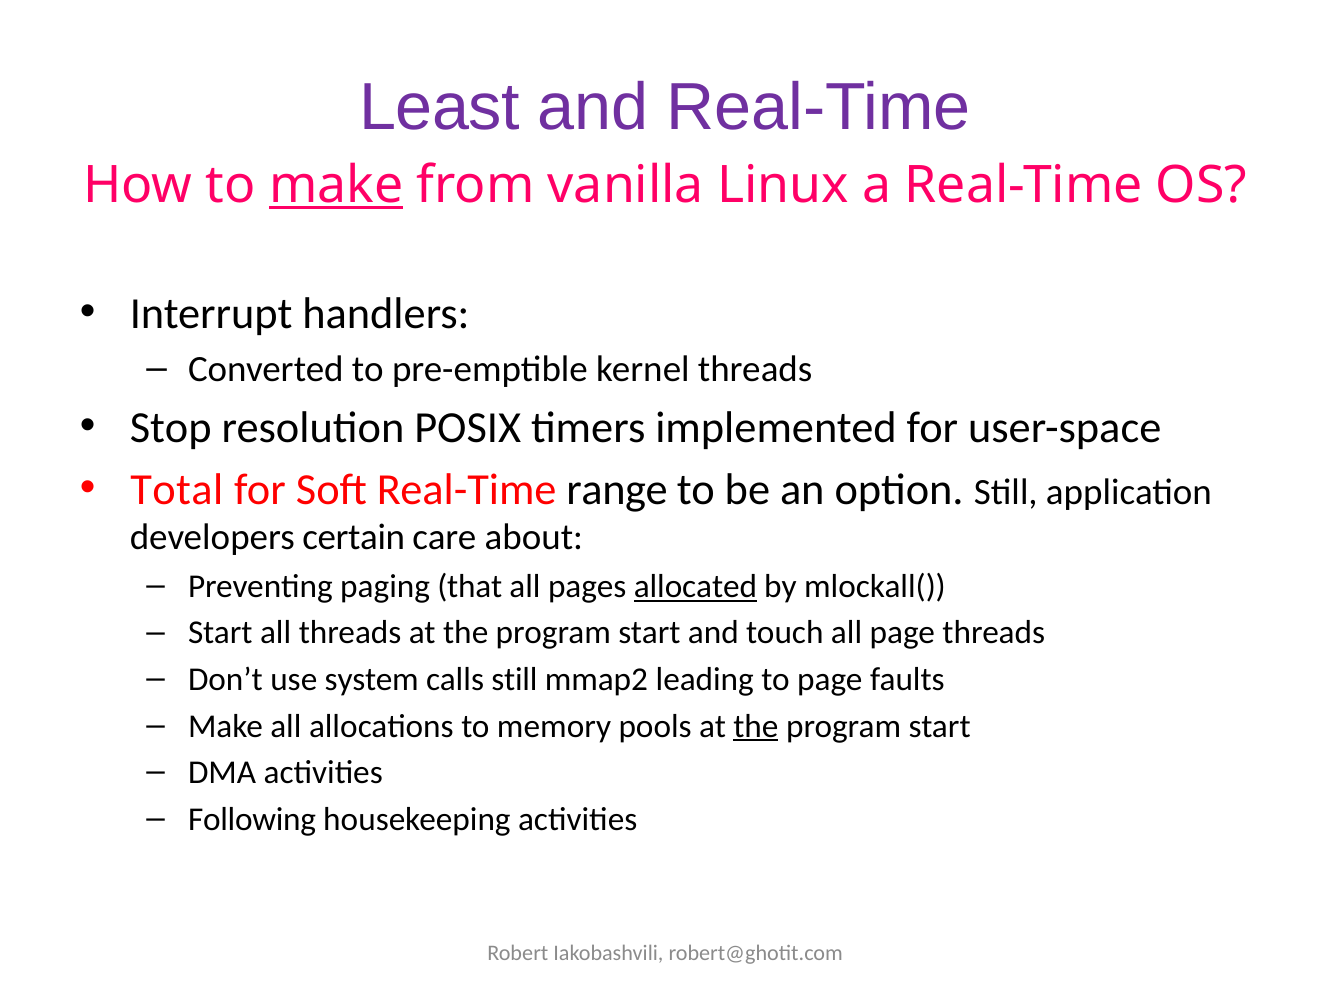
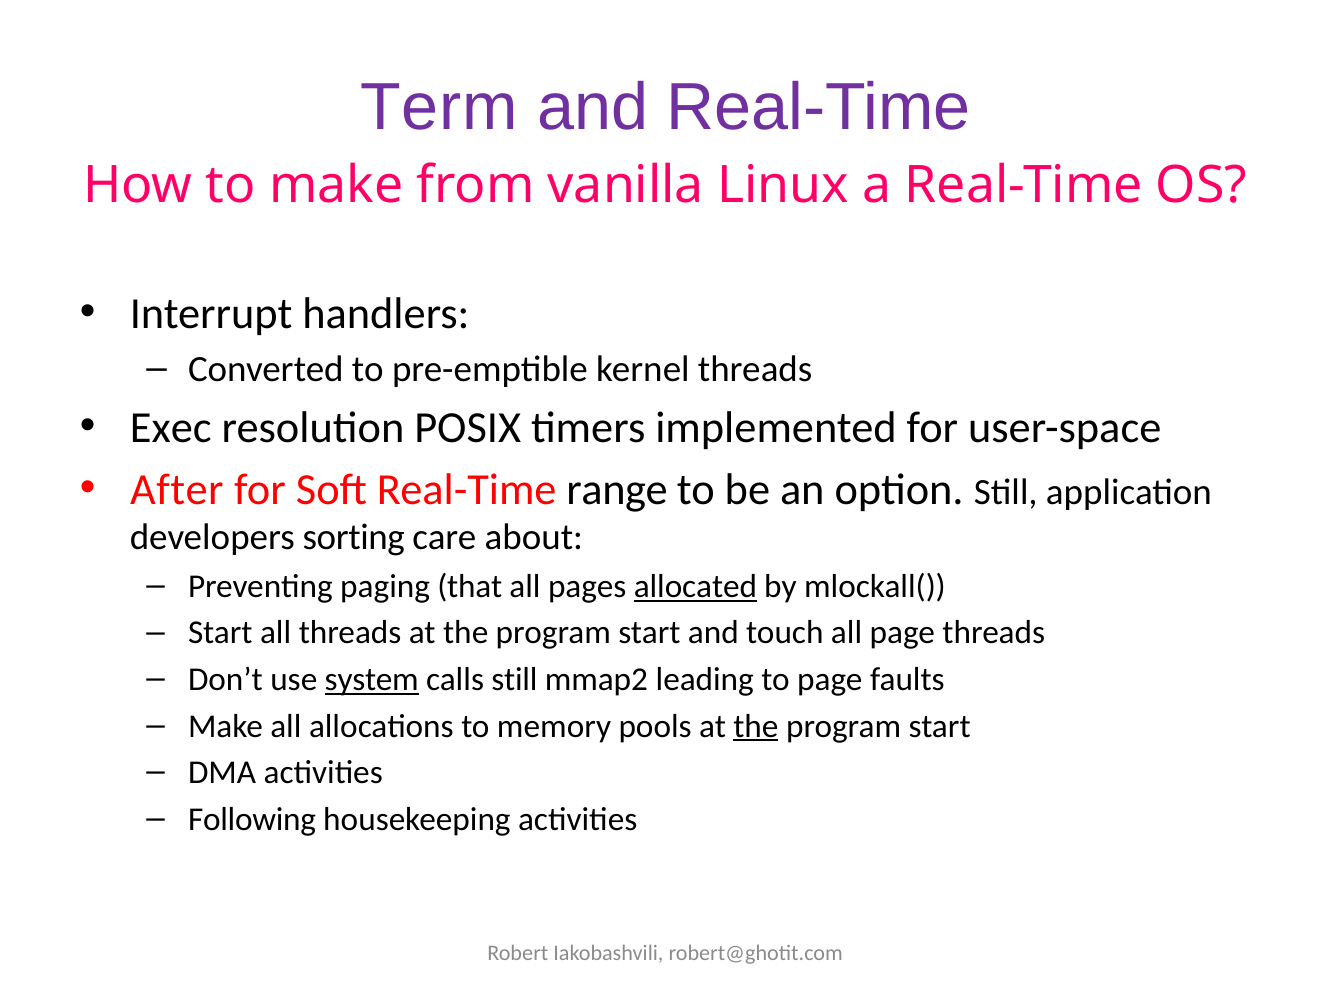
Least: Least -> Term (439, 108)
make underline: present -> none (336, 185)
Stop: Stop -> Exec (171, 427)
Total: Total -> After (177, 490)
certain: certain -> sorting (354, 538)
system underline: none -> present (372, 680)
